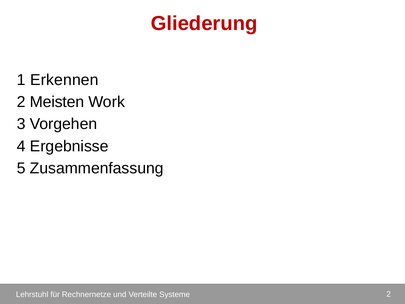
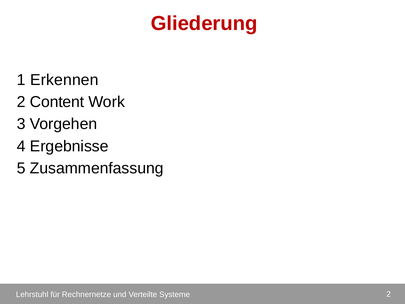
Meisten: Meisten -> Content (57, 102)
